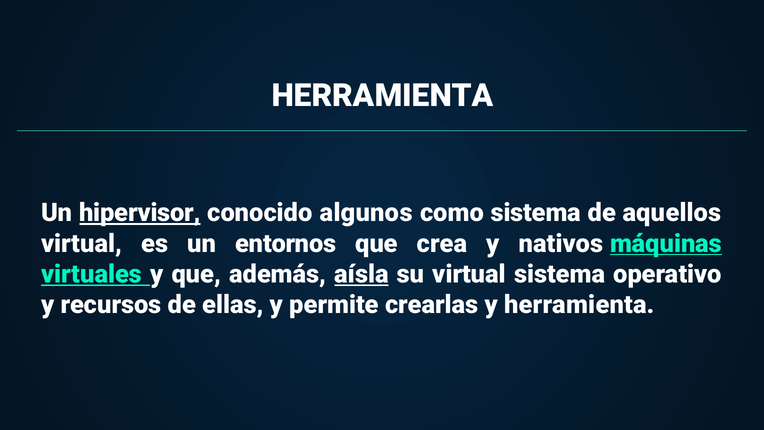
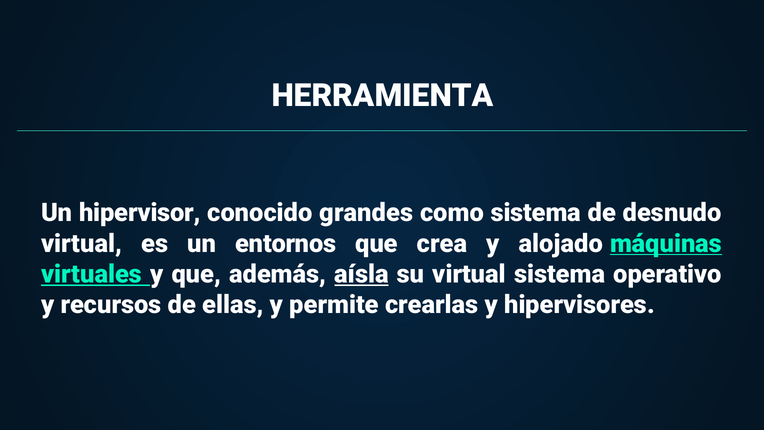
hipervisor underline: present -> none (140, 213)
algunos: algunos -> grandes (366, 213)
aquellos: aquellos -> desnudo (672, 213)
nativos: nativos -> alojado (561, 243)
y herramienta: herramienta -> hipervisores (579, 305)
